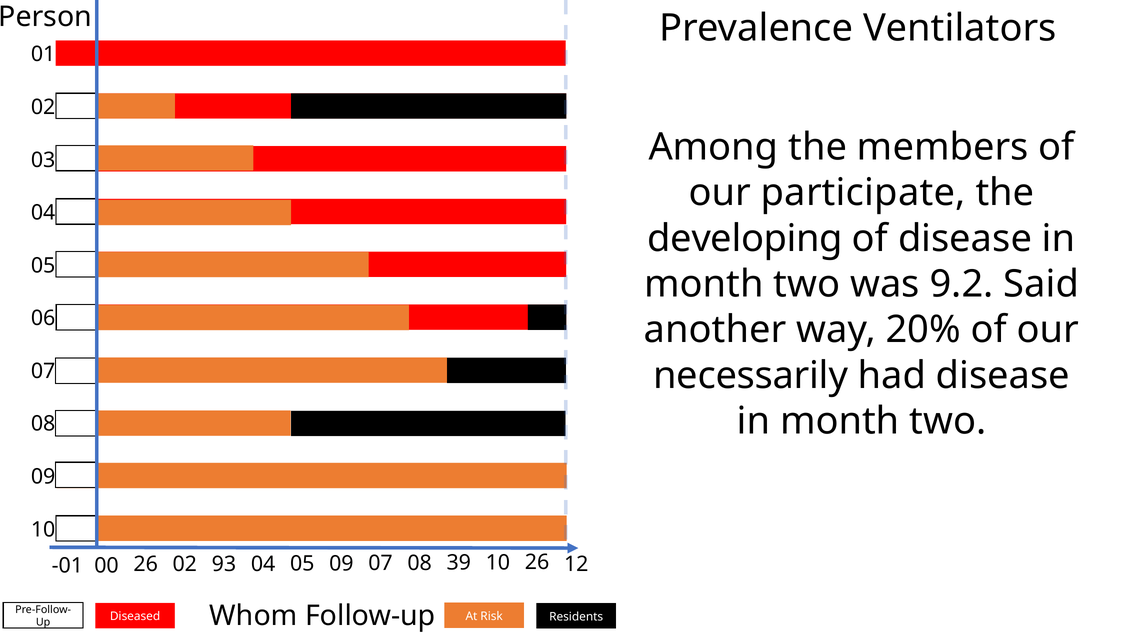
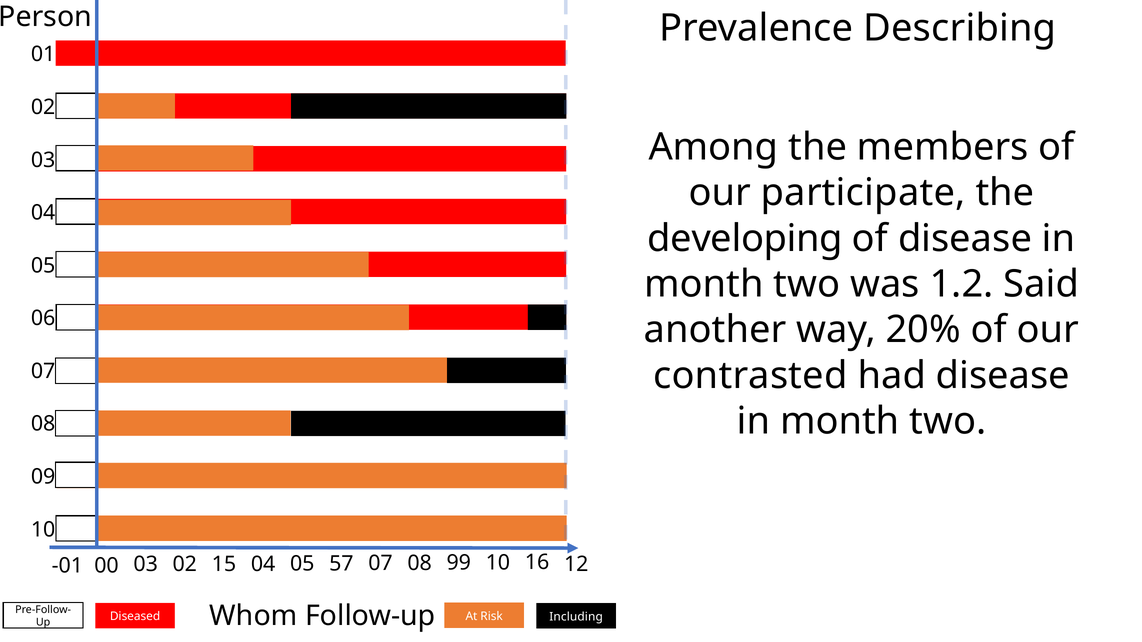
Ventilators: Ventilators -> Describing (960, 28)
9.2: 9.2 -> 1.2 (962, 284)
necessarily: necessarily -> contrasted (750, 376)
-01 26: 26 -> 03 (146, 564)
93: 93 -> 15 (224, 564)
05 09: 09 -> 57 (341, 564)
39: 39 -> 99 (459, 563)
10 26: 26 -> 16 (537, 563)
Residents: Residents -> Including (576, 617)
